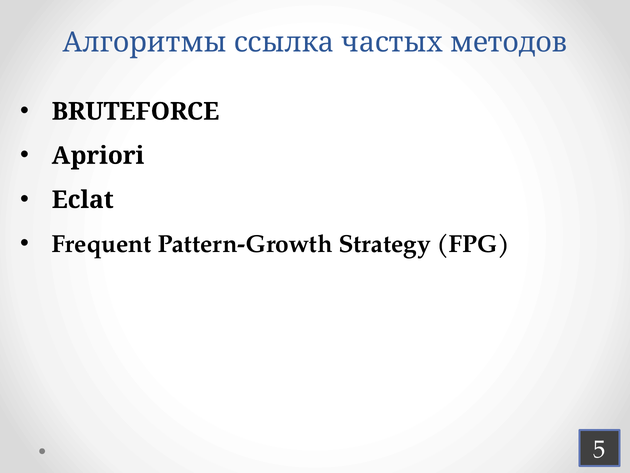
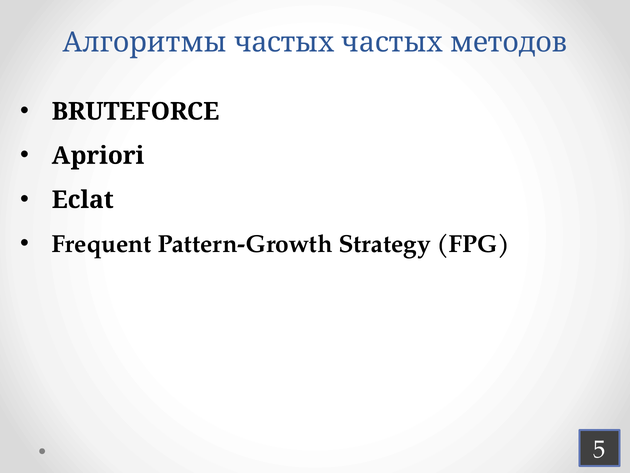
Алгоритмы ссылка: ссылка -> частых (284, 43)
